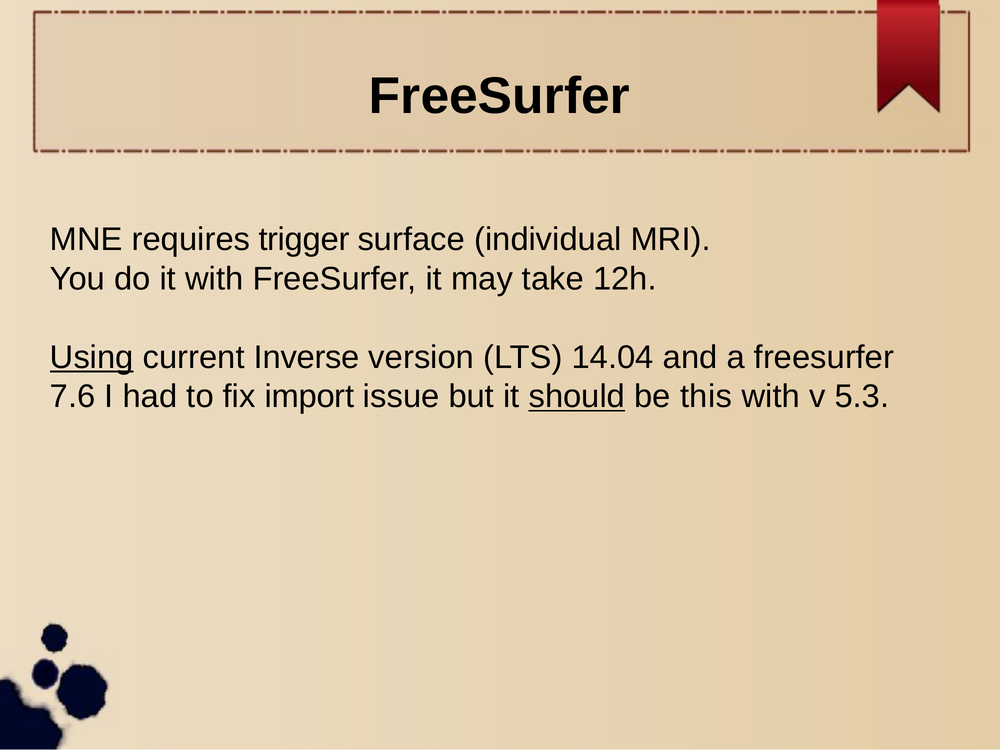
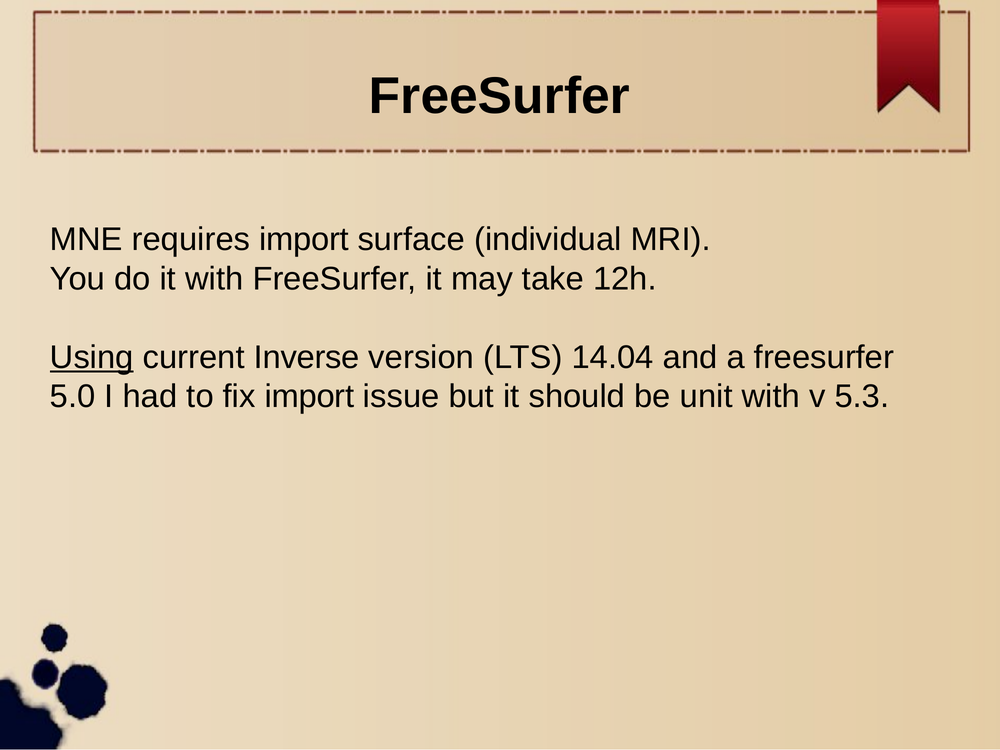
requires trigger: trigger -> import (304, 239)
7.6: 7.6 -> 5.0 (73, 397)
should underline: present -> none (577, 397)
this: this -> unit (706, 397)
